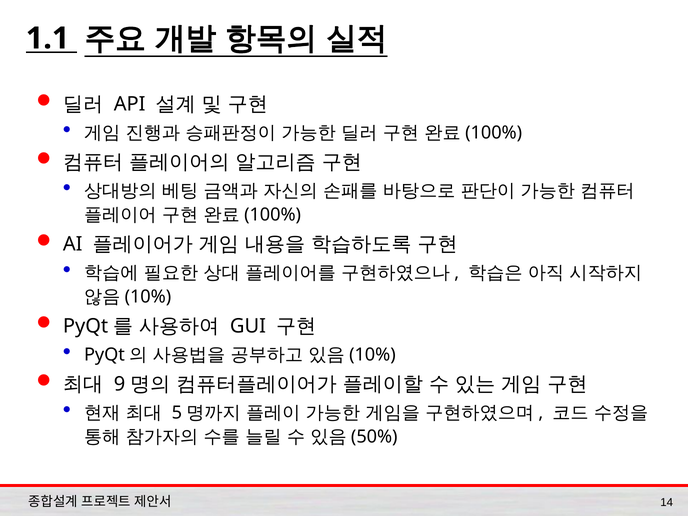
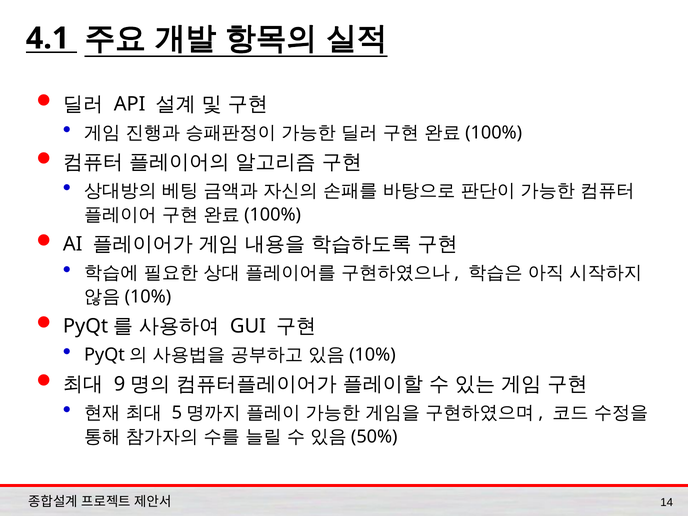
1.1: 1.1 -> 4.1 (48, 38)
